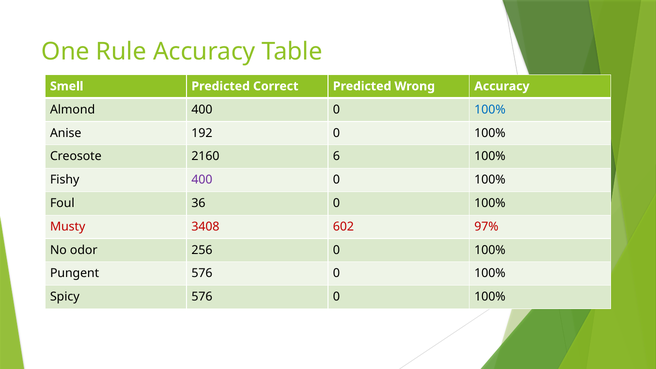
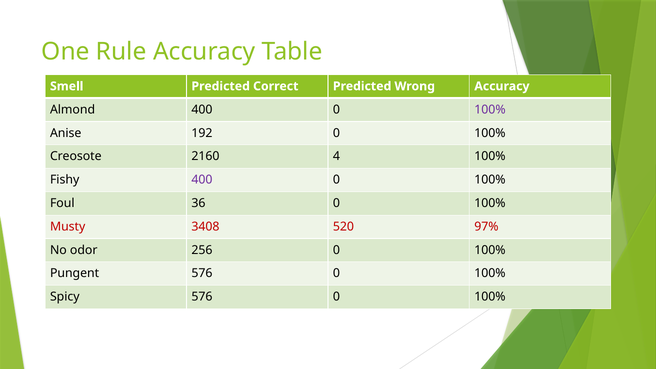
100% colour: blue -> purple (490, 110)
6: 6 -> 4 (336, 156)
602: 602 -> 520 (343, 227)
